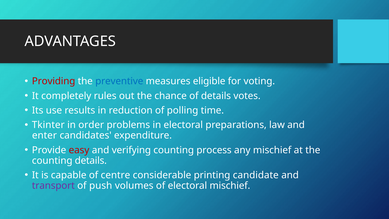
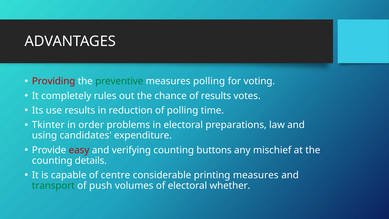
preventive colour: blue -> green (119, 81)
measures eligible: eligible -> polling (209, 81)
of details: details -> results (216, 96)
enter: enter -> using (45, 135)
process: process -> buttons (214, 150)
printing candidate: candidate -> measures (256, 175)
transport colour: purple -> green (53, 185)
electoral mischief: mischief -> whether (230, 185)
